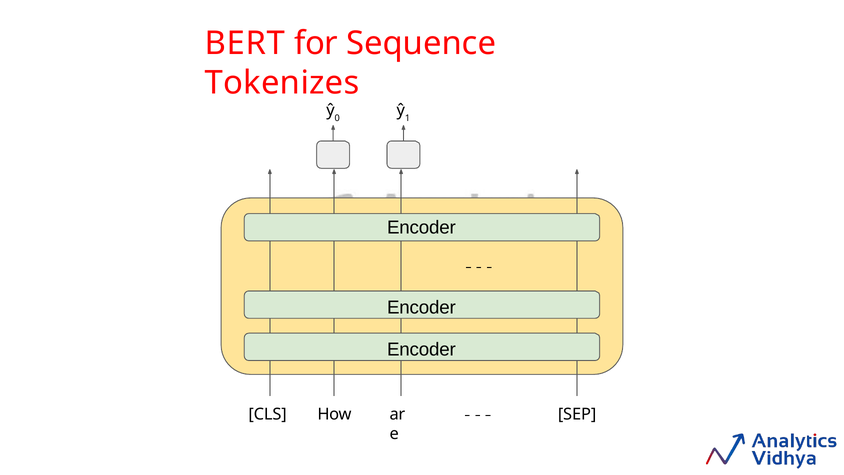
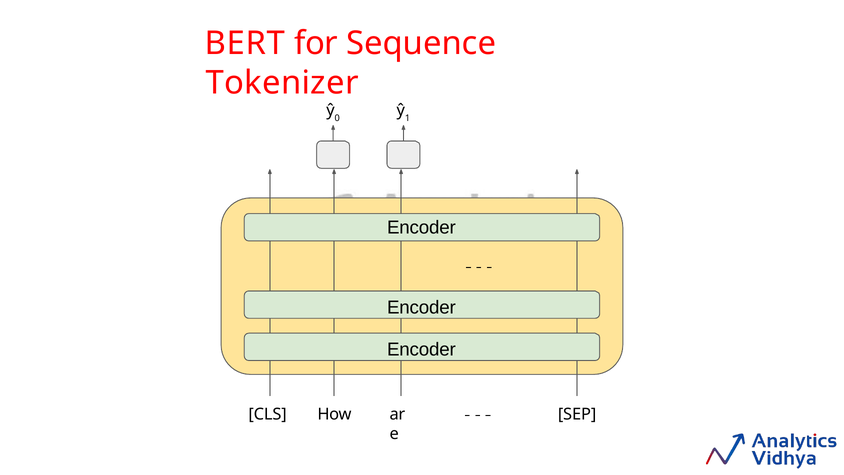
Tokenizes: Tokenizes -> Tokenizer (282, 83)
